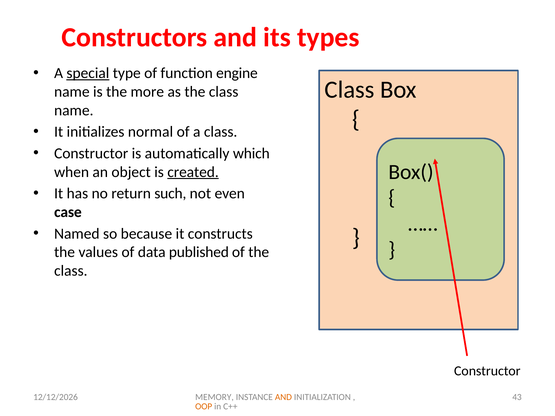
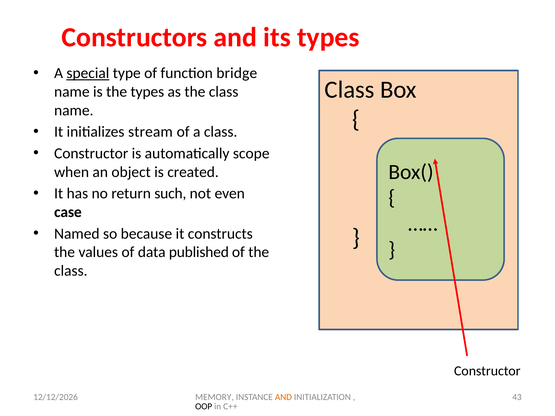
engine: engine -> bridge (237, 73)
the more: more -> types (147, 92)
normal: normal -> stream (150, 132)
which: which -> scope (251, 154)
created underline: present -> none (193, 172)
OOP colour: orange -> black (204, 407)
